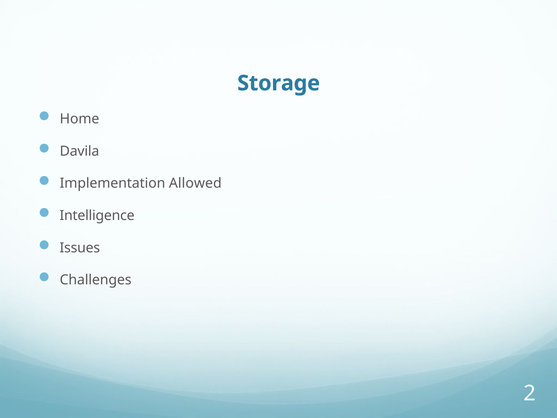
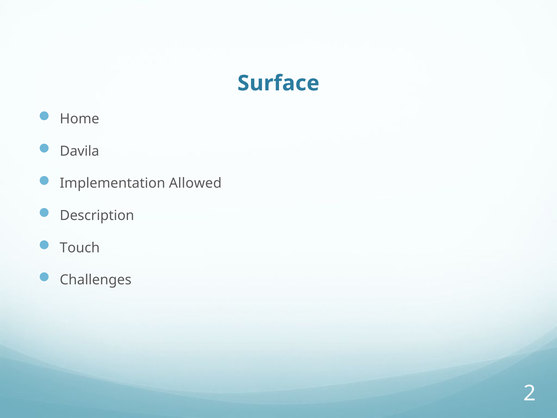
Storage: Storage -> Surface (278, 83)
Intelligence: Intelligence -> Description (97, 215)
Issues: Issues -> Touch (80, 248)
